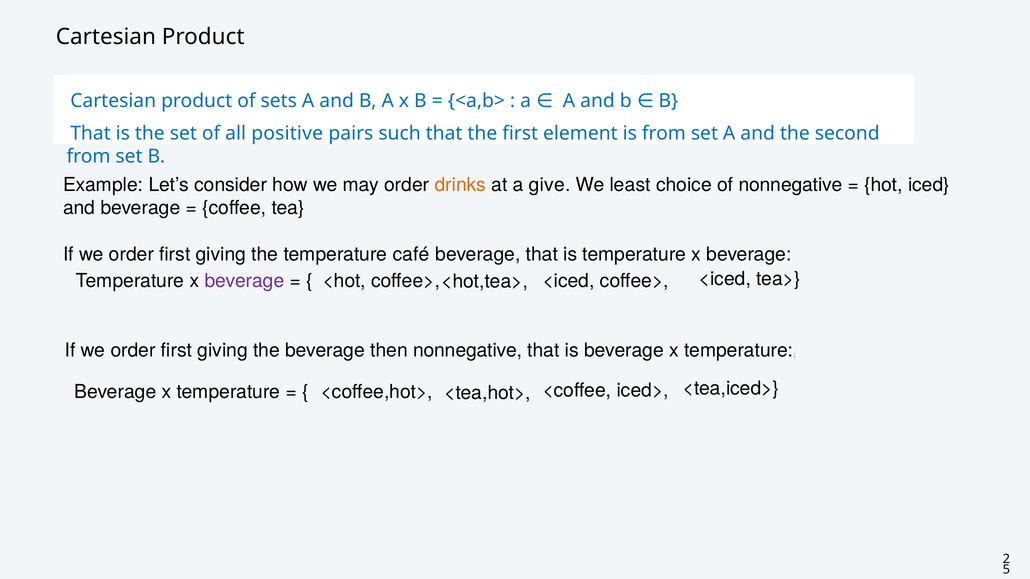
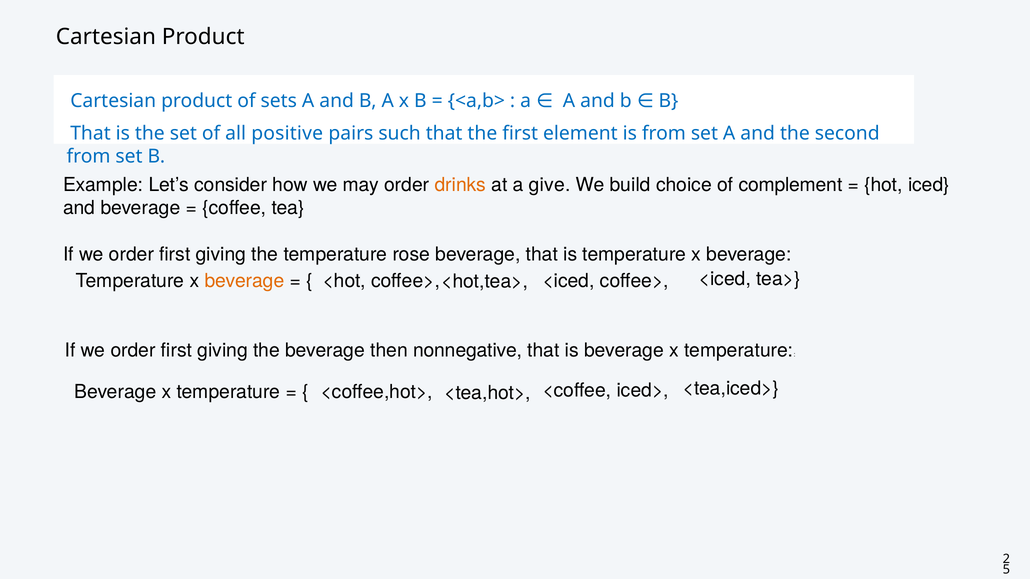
least: least -> build (630, 185)
of nonnegative: nonnegative -> complement (791, 185)
café: café -> rose (411, 255)
beverage colour: purple -> orange (244, 281)
